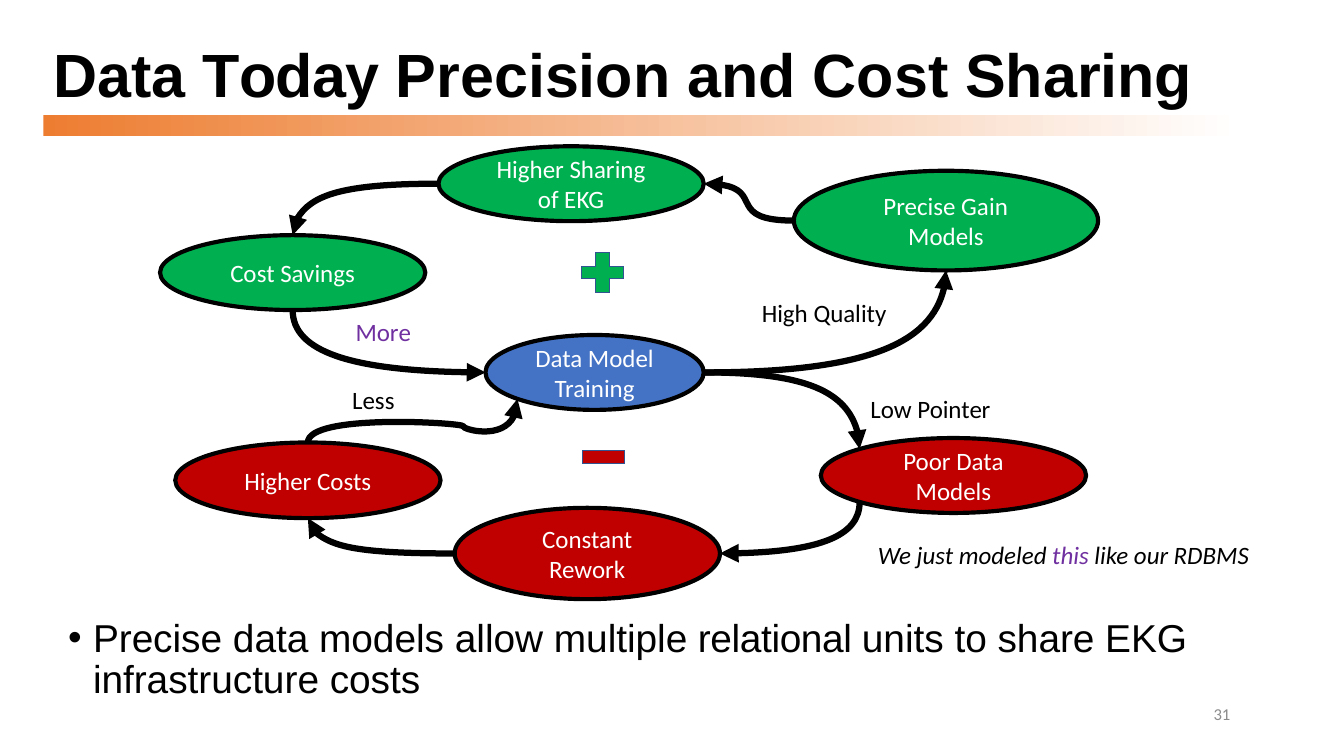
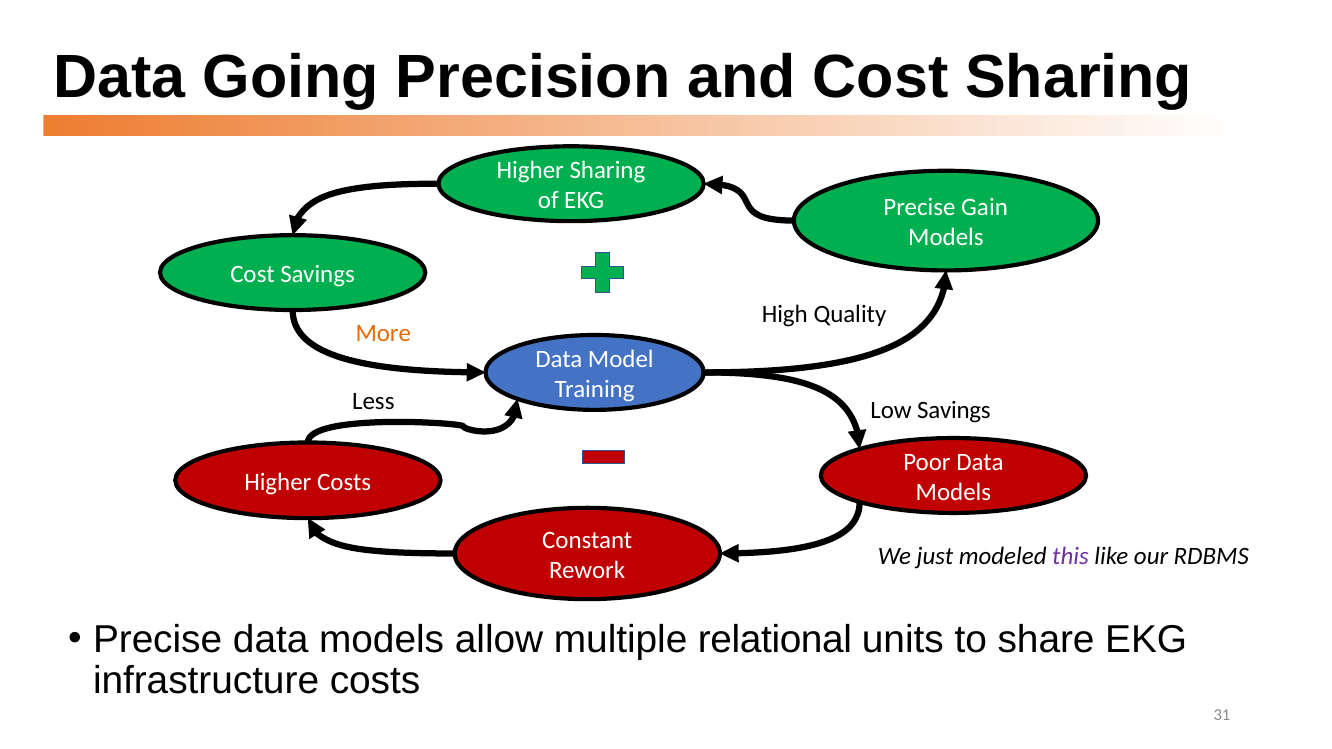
Today: Today -> Going (291, 78)
More colour: purple -> orange (383, 333)
Low Pointer: Pointer -> Savings (954, 410)
